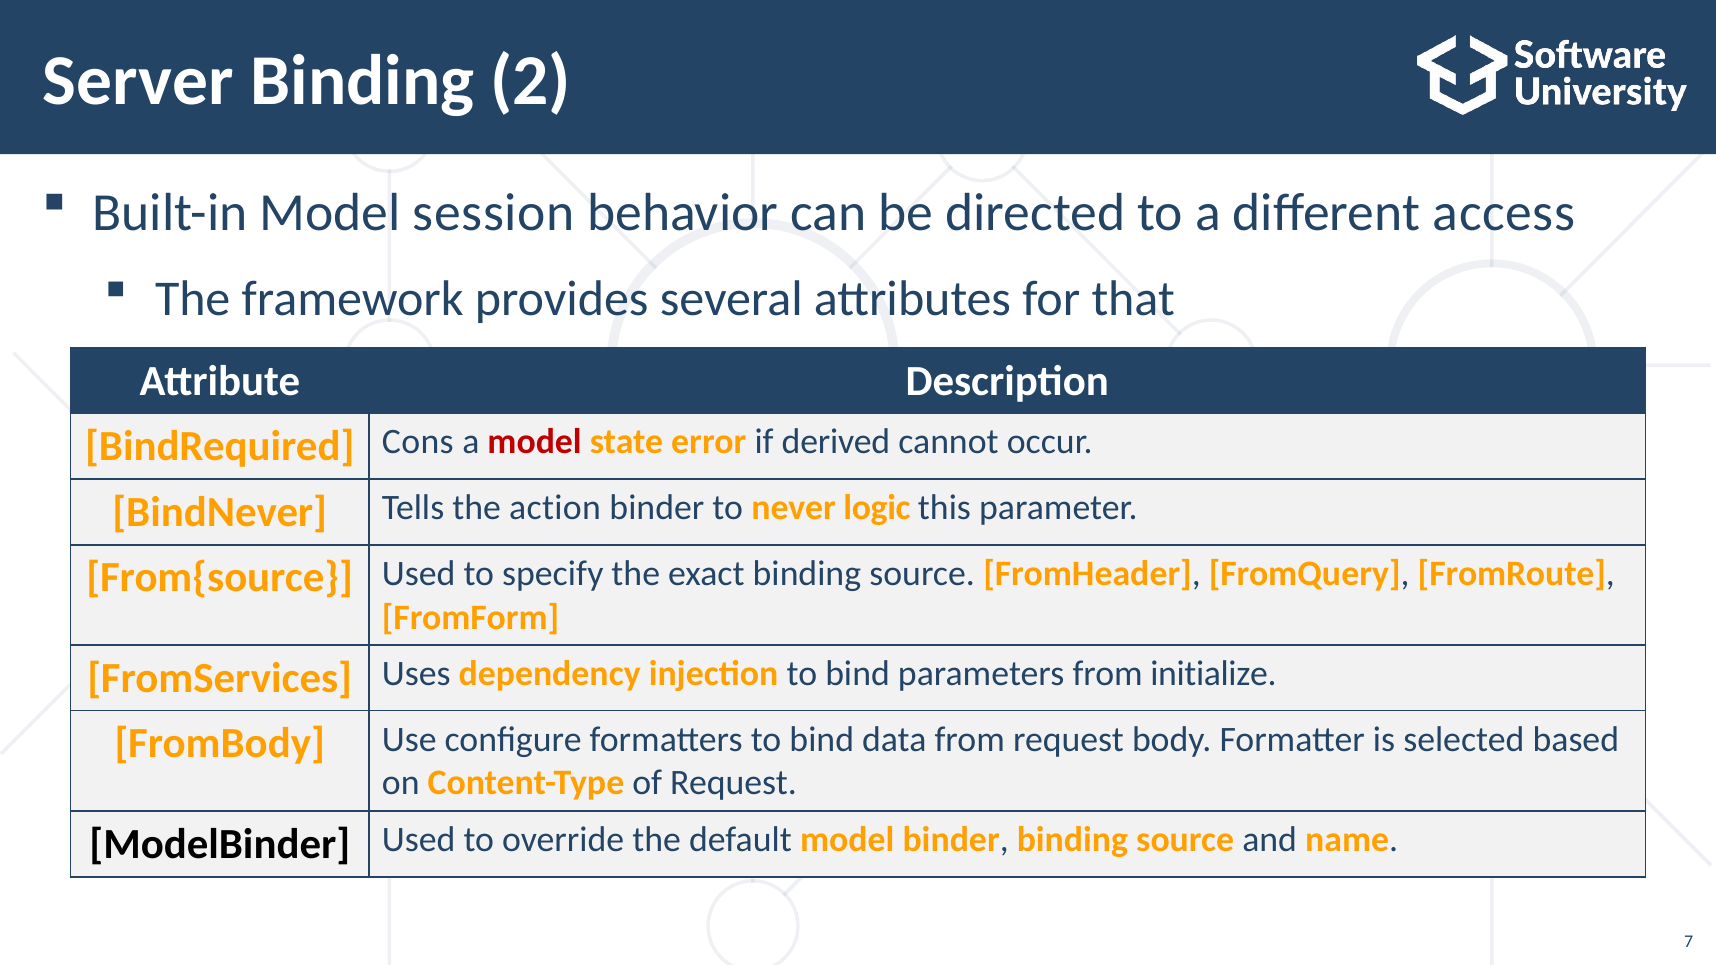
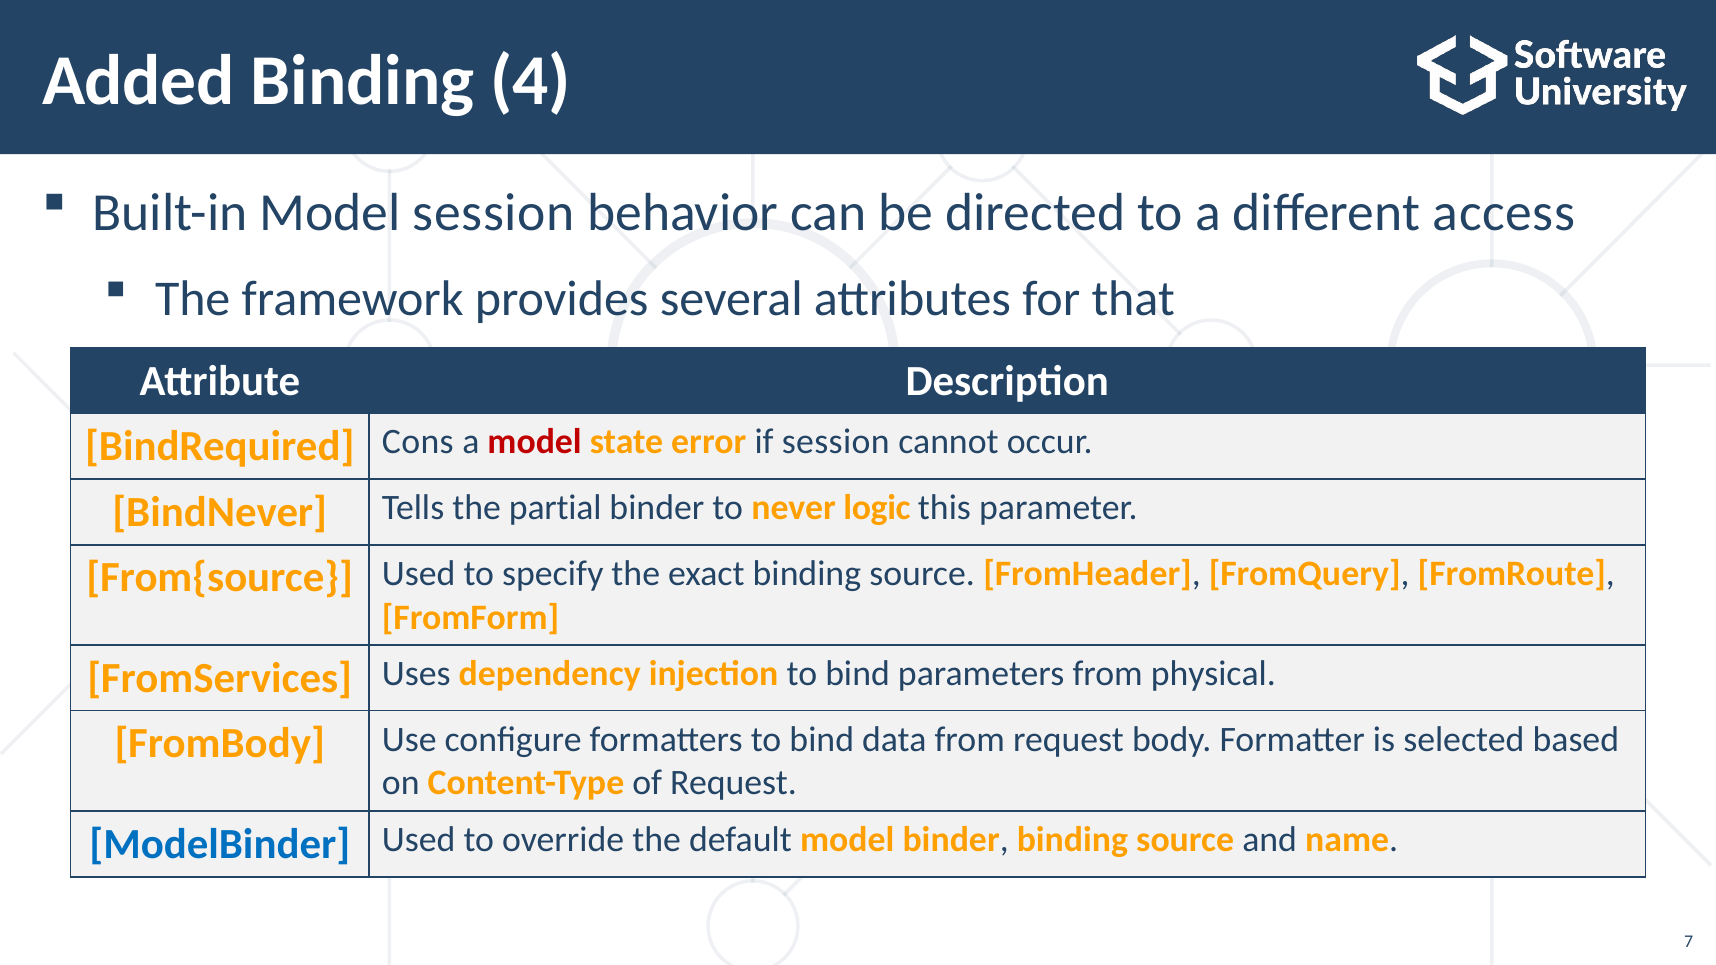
Server: Server -> Added (138, 81)
2: 2 -> 4 (531, 81)
if derived: derived -> session (836, 442)
action: action -> partial (555, 508)
initialize: initialize -> physical (1213, 674)
ModelBinder colour: black -> blue (220, 844)
